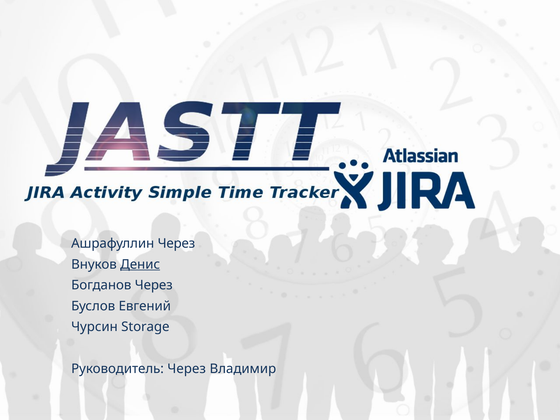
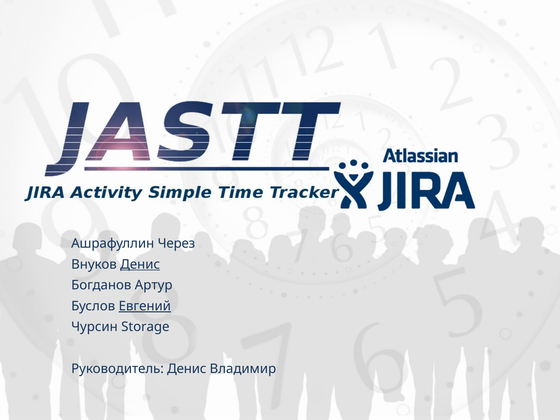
Богданов Через: Через -> Артур (154, 285)
Евгений underline: none -> present (145, 306)
Руководитель Через: Через -> Денис (187, 369)
